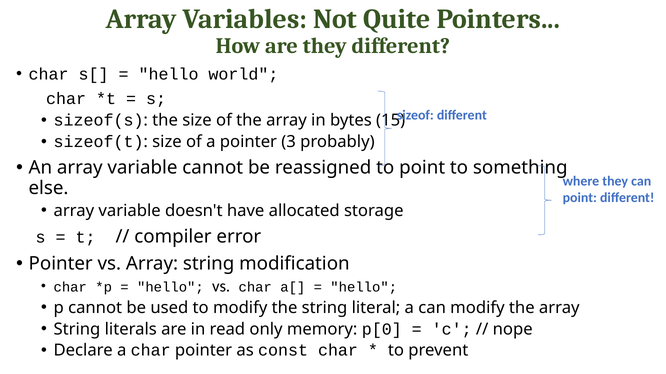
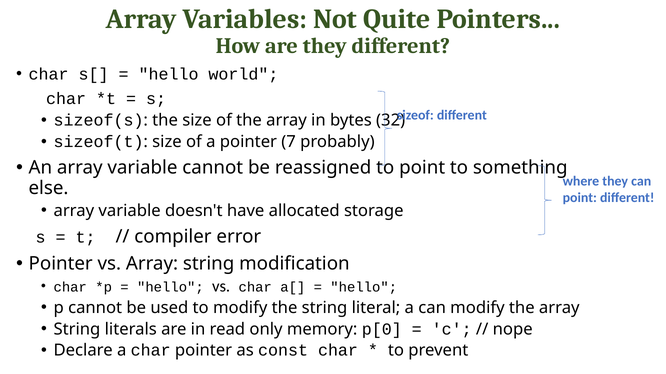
15: 15 -> 32 (391, 121)
3: 3 -> 7 (289, 142)
